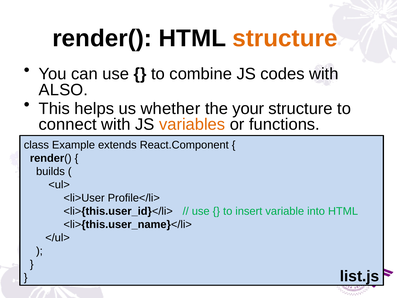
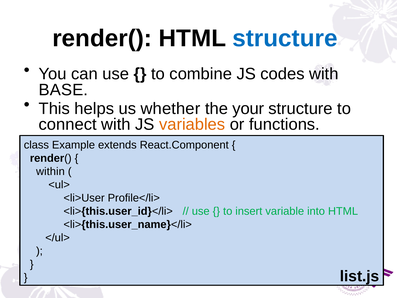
structure colour: orange -> blue (285, 38)
ALSO: ALSO -> BASE (63, 90)
builds: builds -> within (50, 171)
